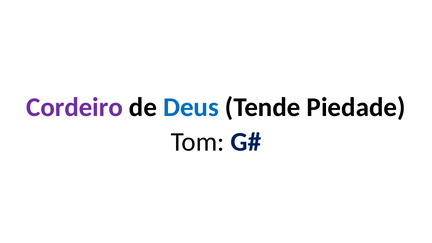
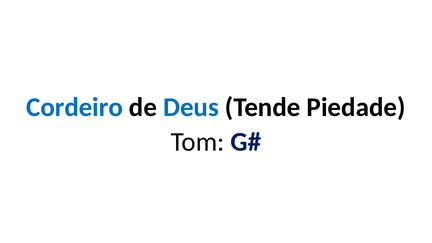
Cordeiro colour: purple -> blue (75, 107)
